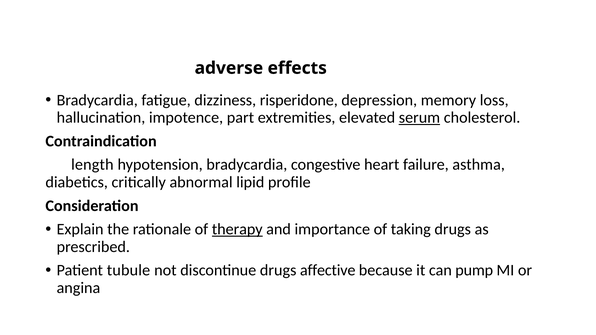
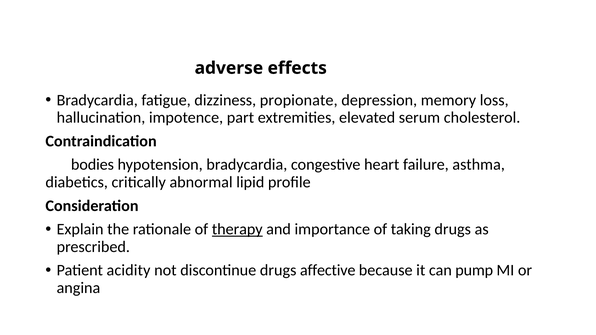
risperidone: risperidone -> propionate (299, 100)
serum underline: present -> none (419, 118)
length: length -> bodies (92, 165)
tubule: tubule -> acidity (128, 271)
